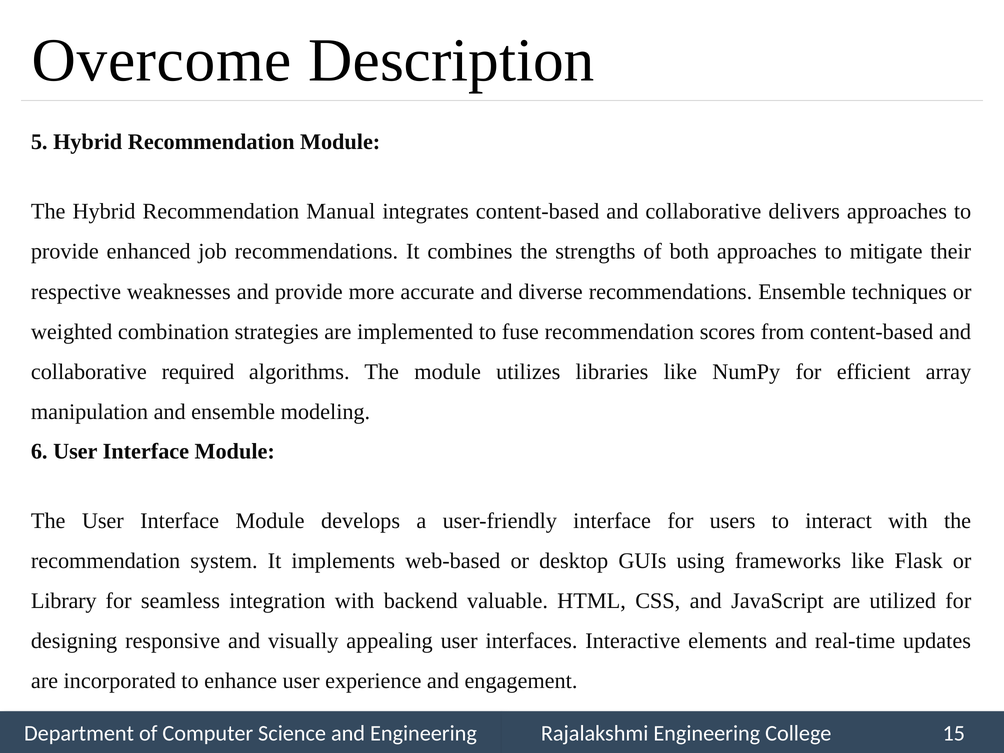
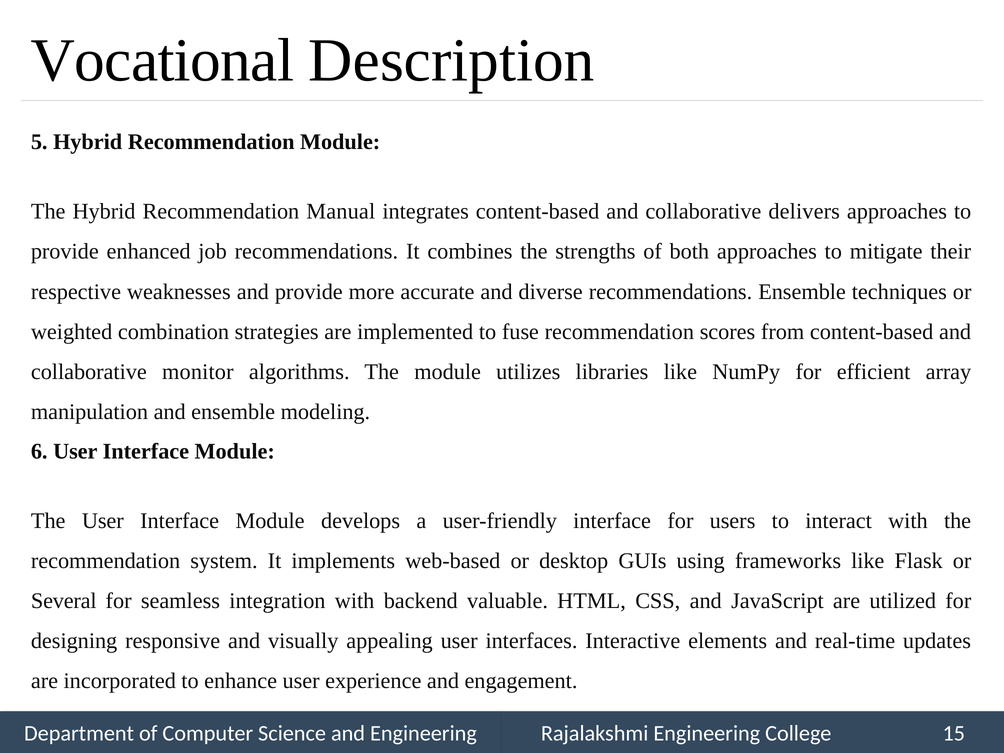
Overcome: Overcome -> Vocational (162, 60)
required: required -> monitor (198, 372)
Library: Library -> Several (64, 601)
